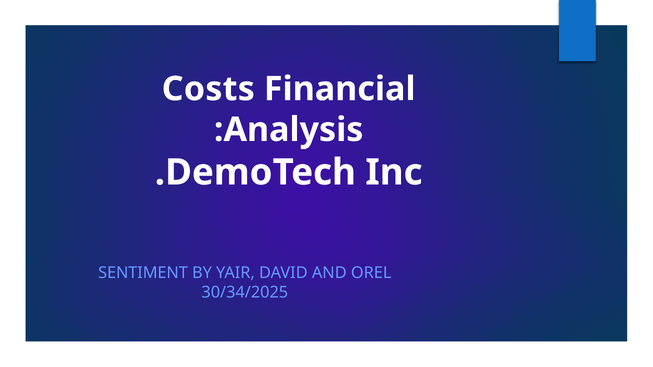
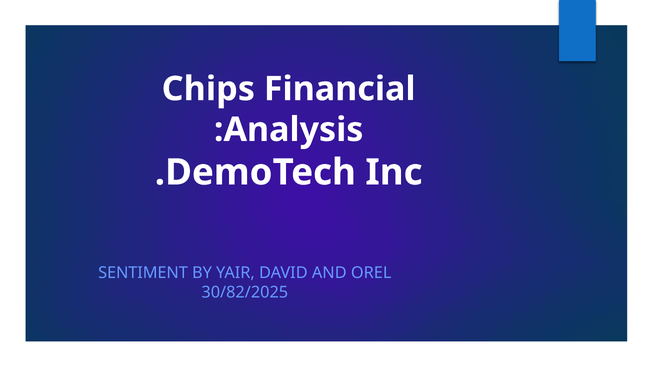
Costs: Costs -> Chips (208, 89)
30/34/2025: 30/34/2025 -> 30/82/2025 (245, 292)
